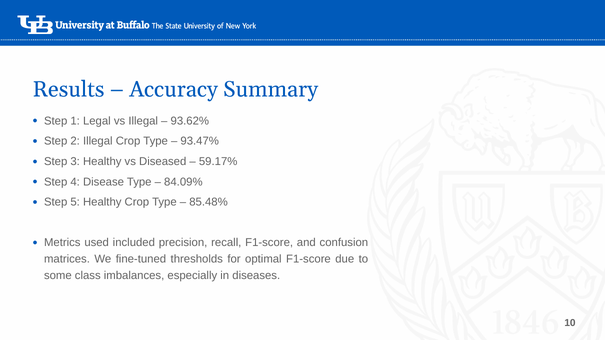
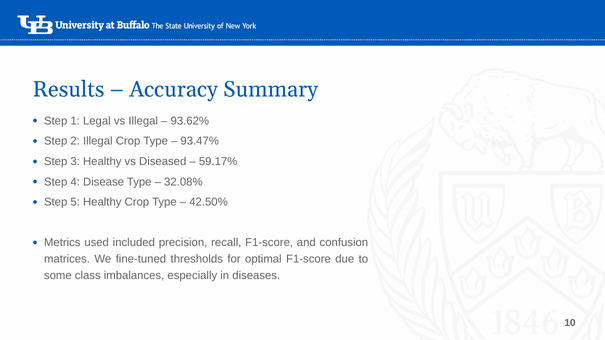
84.09%: 84.09% -> 32.08% (183, 182)
85.48%: 85.48% -> 42.50% (209, 202)
